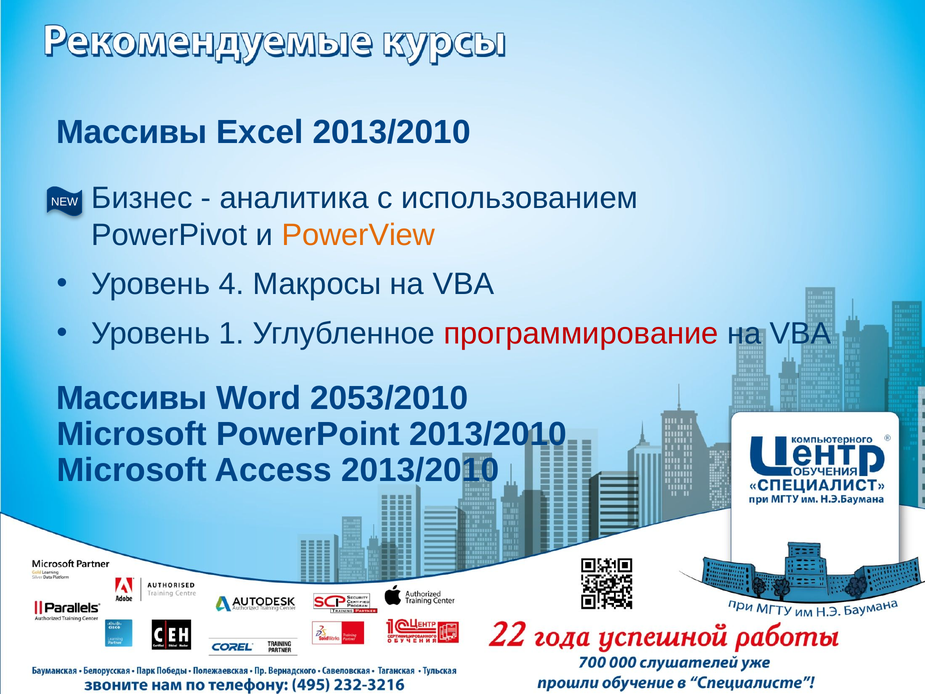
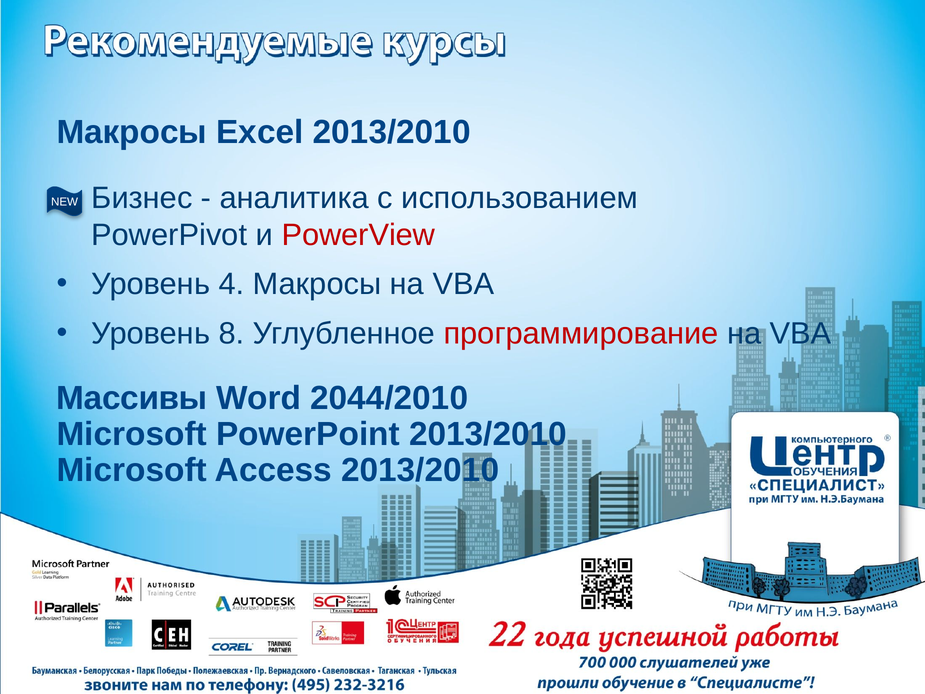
Массивы: Массивы -> Макросы (132, 132)
PowerView colour: orange -> red (358, 235)
1: 1 -> 8 (231, 333)
2053/2010: 2053/2010 -> 2044/2010 (389, 398)
